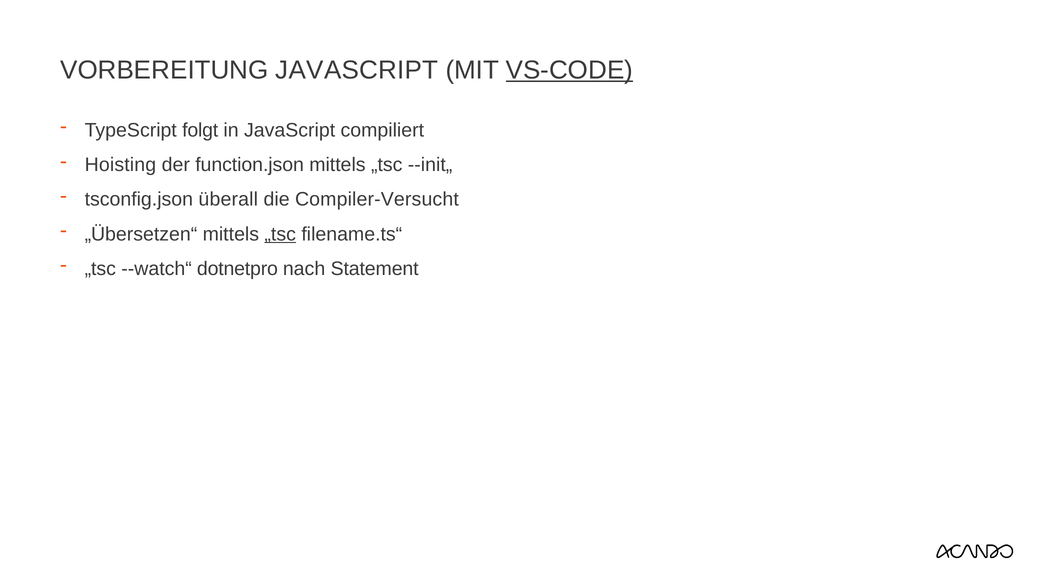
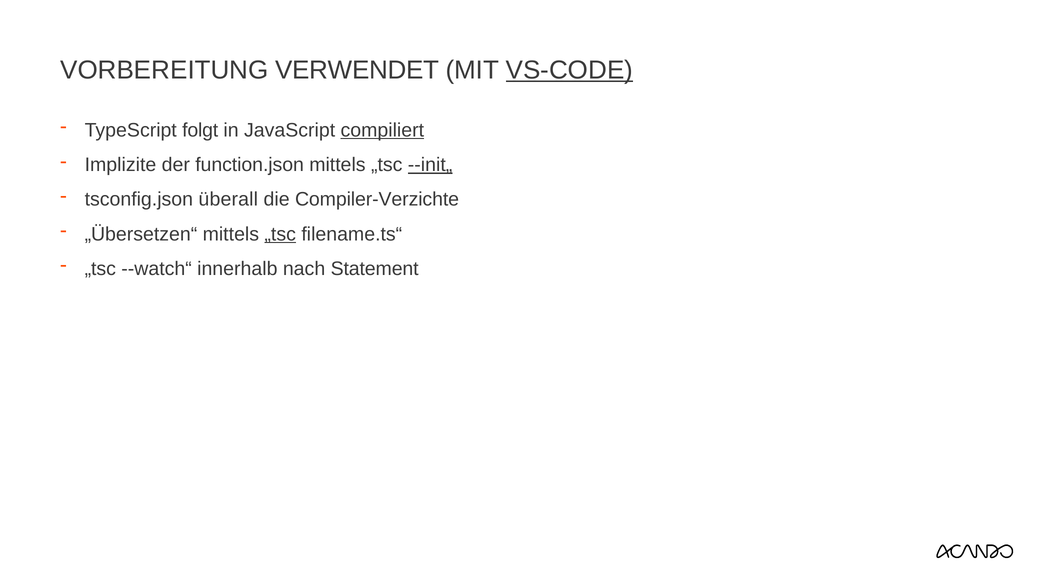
VORBEREITUNG JAVASCRIPT: JAVASCRIPT -> VERWENDET (357, 70)
compiliert underline: none -> present (382, 130)
Hoisting: Hoisting -> Implizite (120, 165)
--init„ underline: none -> present (430, 165)
Compiler-Versucht: Compiler-Versucht -> Compiler-Verzichte (377, 199)
dotnetpro: dotnetpro -> innerhalb (237, 269)
